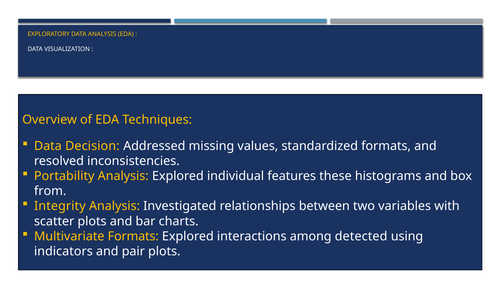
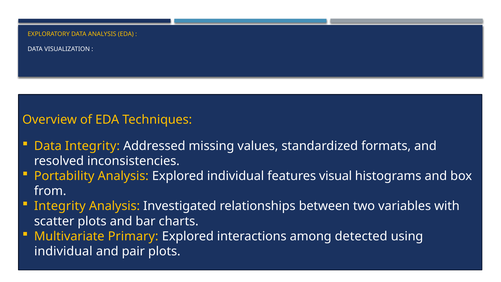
Data Decision: Decision -> Integrity (92, 146)
these: these -> visual (336, 176)
Multivariate Formats: Formats -> Primary (133, 236)
indicators: indicators -> individual (63, 251)
